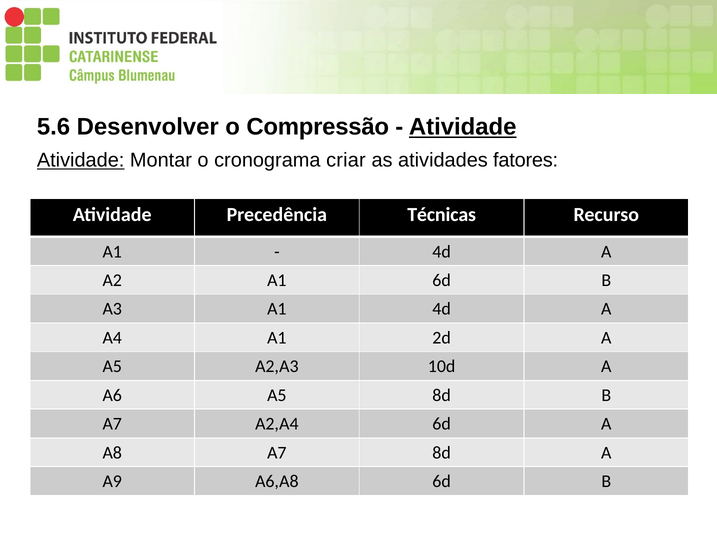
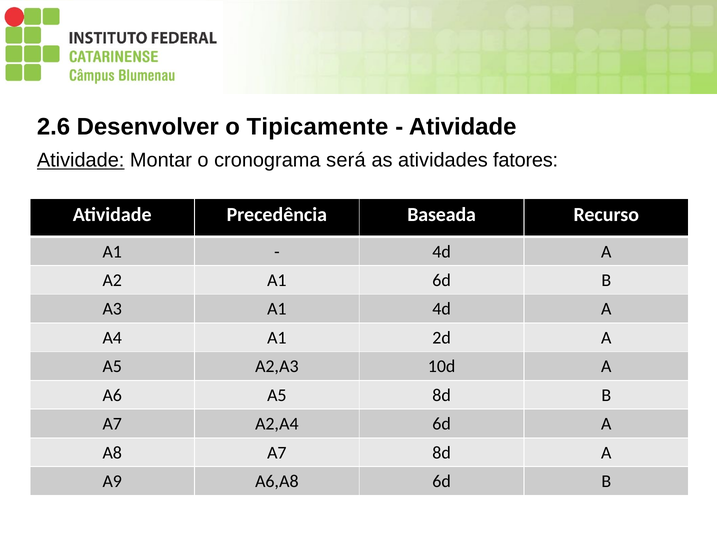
5.6: 5.6 -> 2.6 (53, 127)
Compressão: Compressão -> Tipicamente (318, 127)
Atividade underline: present -> none (463, 127)
criar: criar -> será (346, 160)
Técnicas: Técnicas -> Baseada (442, 215)
